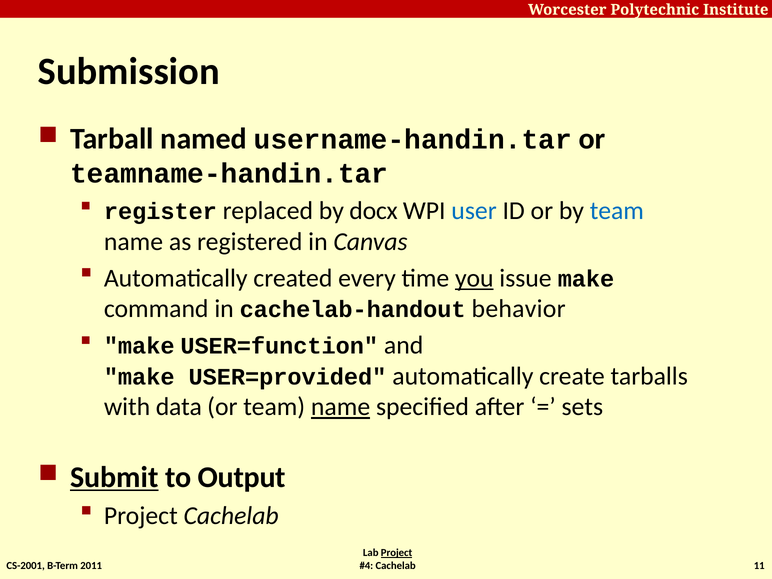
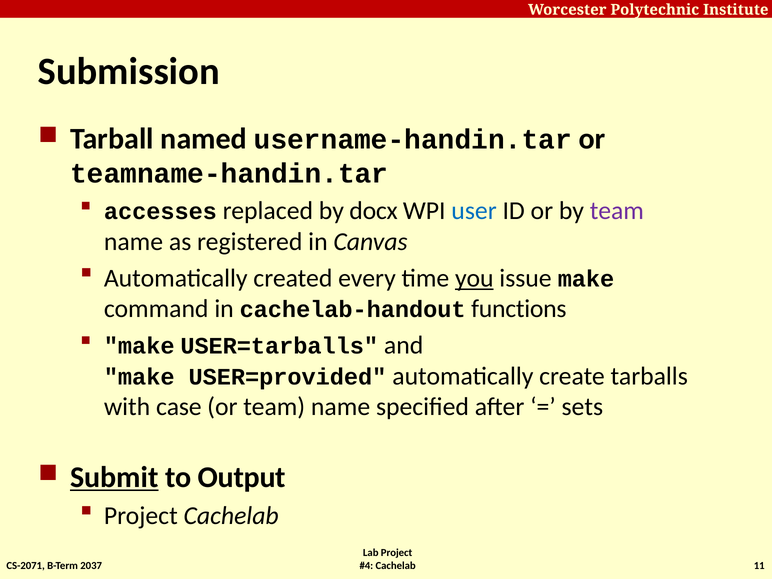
register: register -> accesses (160, 212)
team colour: blue -> purple (617, 211)
behavior: behavior -> functions (519, 309)
USER=function: USER=function -> USER=tarballs (279, 346)
data: data -> case (179, 407)
name underline: present -> none (341, 407)
Project underline: present -> none (397, 553)
CS-2001: CS-2001 -> CS-2071 (26, 566)
2011: 2011 -> 2037 (91, 566)
